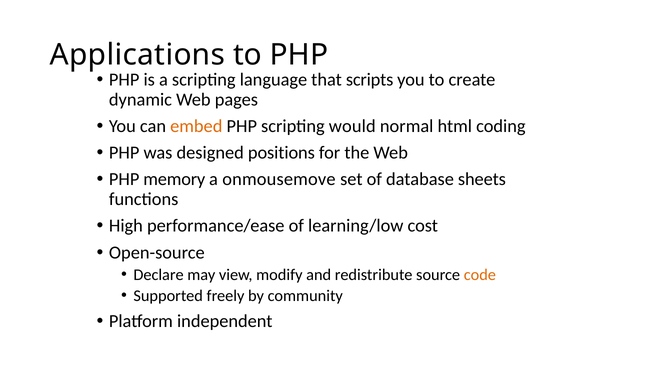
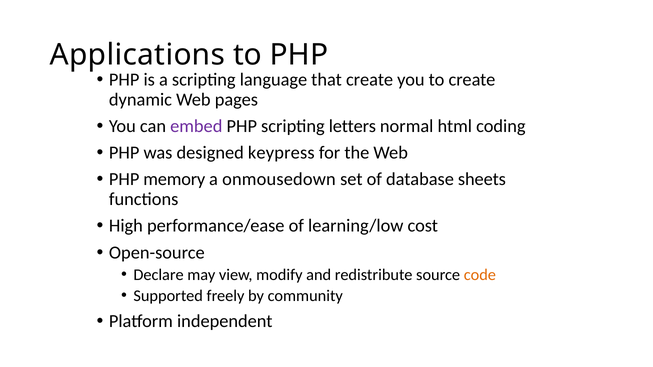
that scripts: scripts -> create (370, 80)
embed colour: orange -> purple (196, 126)
would: would -> letters (352, 126)
positions: positions -> keypress (281, 153)
onmousemove: onmousemove -> onmousedown (279, 180)
